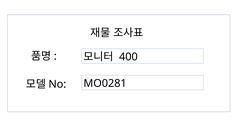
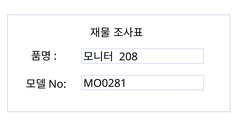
400: 400 -> 208 (128, 57)
